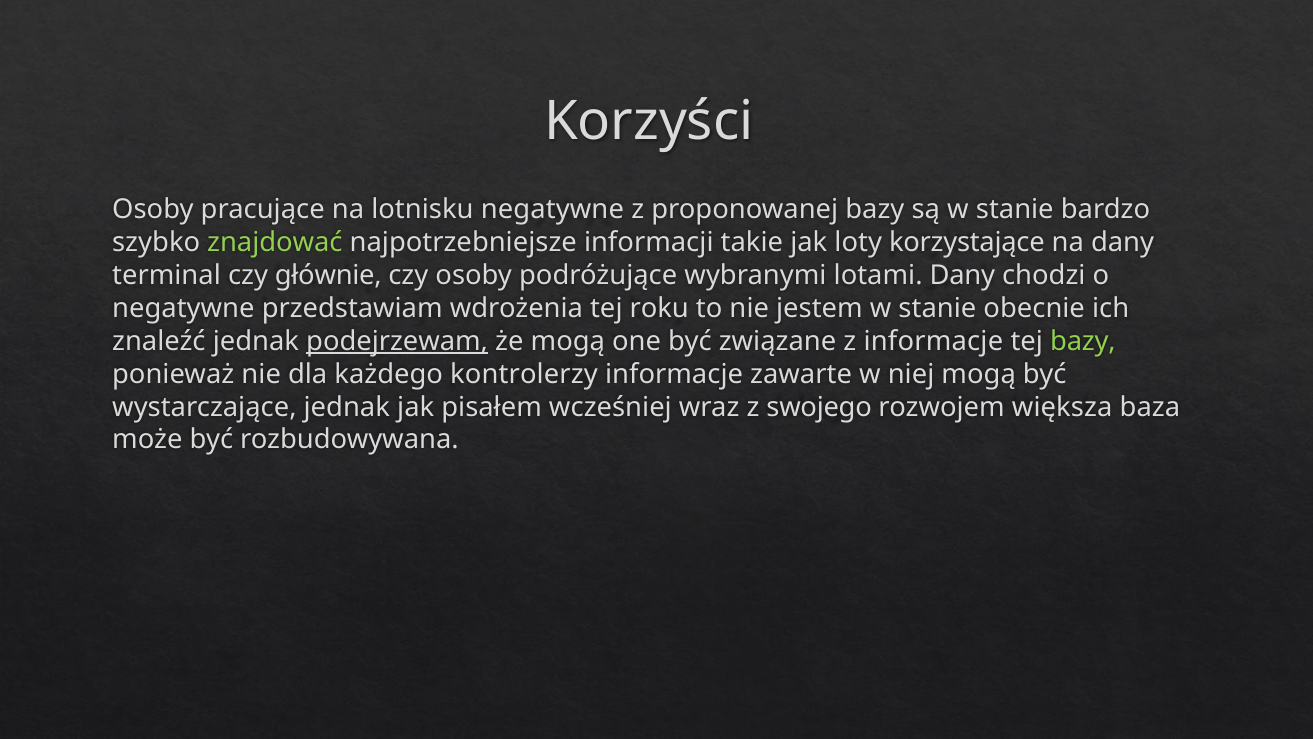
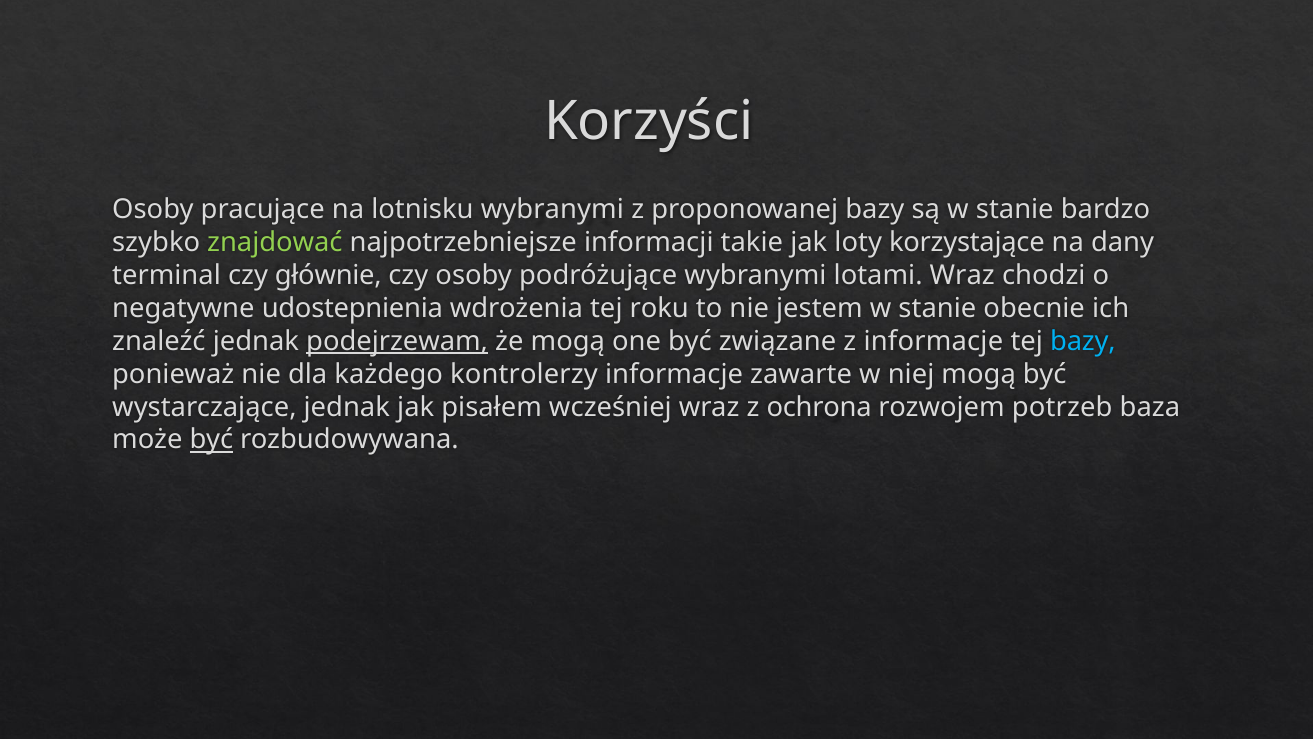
lotnisku negatywne: negatywne -> wybranymi (552, 210)
lotami Dany: Dany -> Wraz (962, 275)
przedstawiam: przedstawiam -> udostepnienia (352, 308)
bazy colour: light green -> light blue (1083, 341)
swojego: swojego -> ochrona (819, 407)
większa: większa -> potrzeb (1062, 407)
być underline: none -> present (211, 440)
